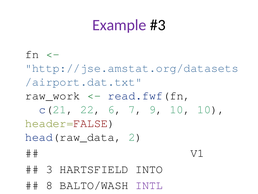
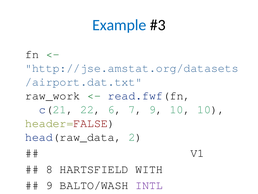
Example colour: purple -> blue (119, 25)
3: 3 -> 8 (49, 169)
INTO: INTO -> WITH (149, 169)
8: 8 -> 9 (49, 185)
